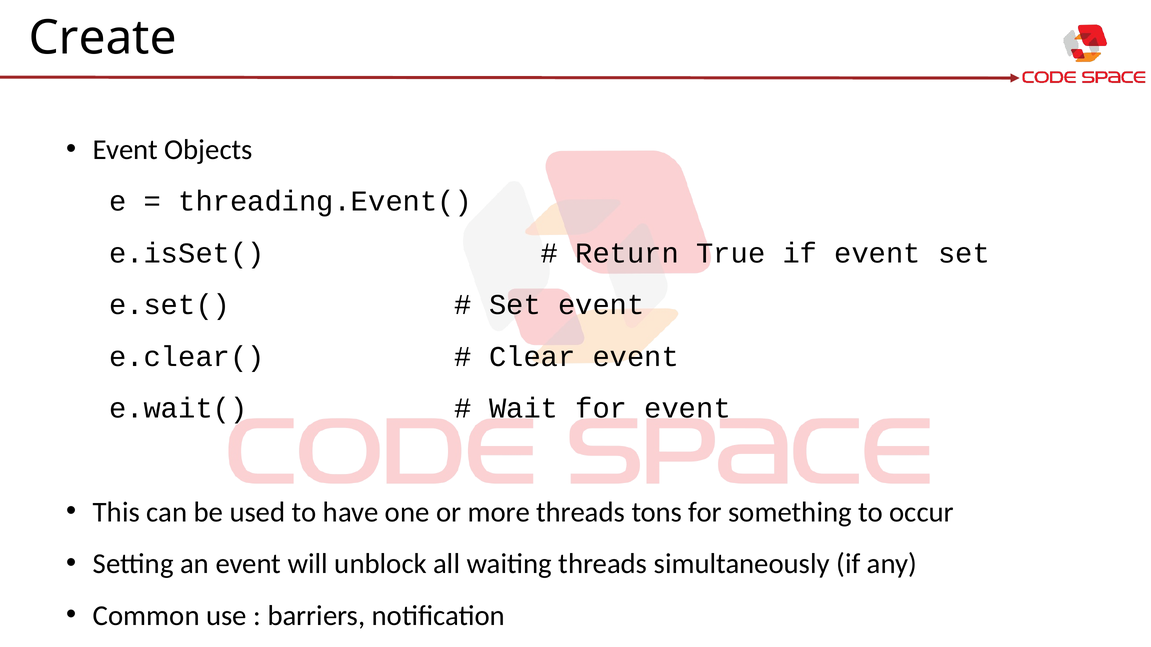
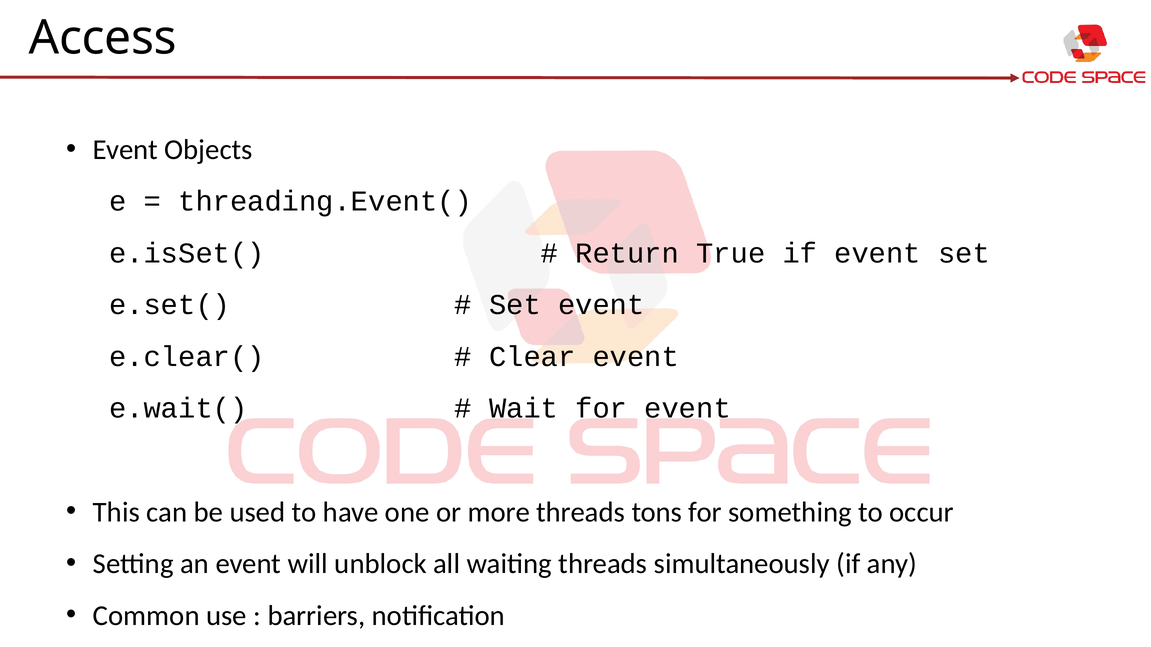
Create: Create -> Access (103, 38)
